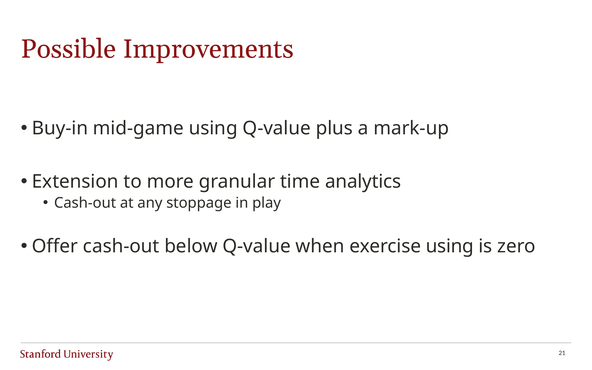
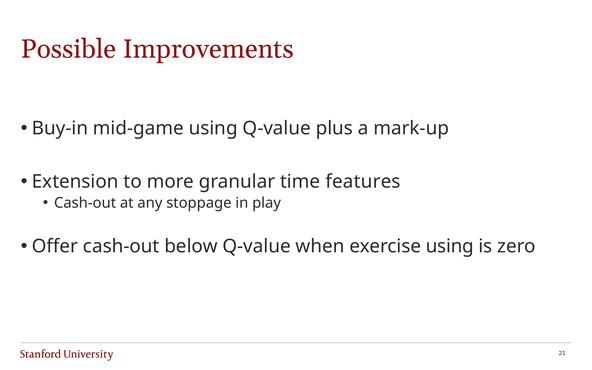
analytics: analytics -> features (363, 182)
